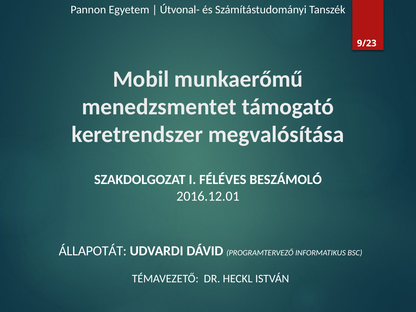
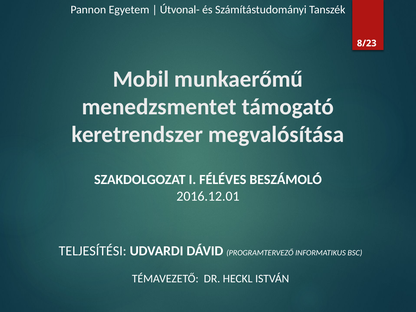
9/23: 9/23 -> 8/23 (367, 43)
ÁLLAPOTÁT: ÁLLAPOTÁT -> TELJESÍTÉSI (93, 251)
